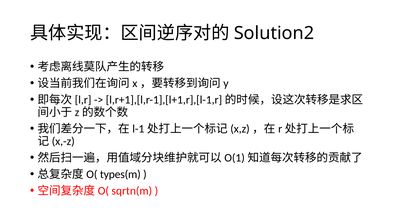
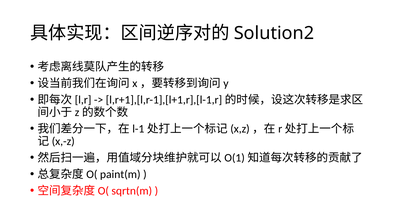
types(m: types(m -> paint(m (120, 174)
